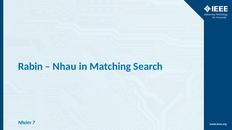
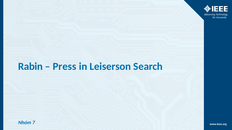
Nhau: Nhau -> Press (65, 67)
Matching: Matching -> Leiserson (110, 67)
